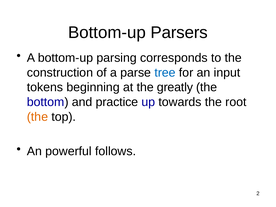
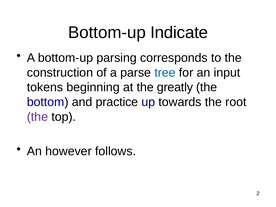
Parsers: Parsers -> Indicate (179, 32)
the colour: orange -> purple (37, 117)
powerful: powerful -> however (69, 151)
